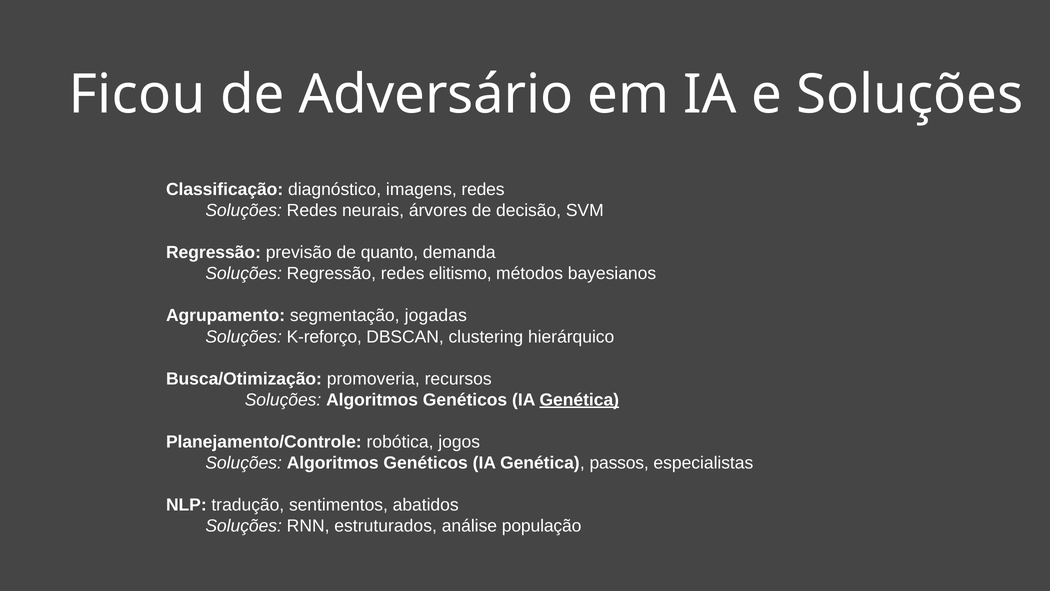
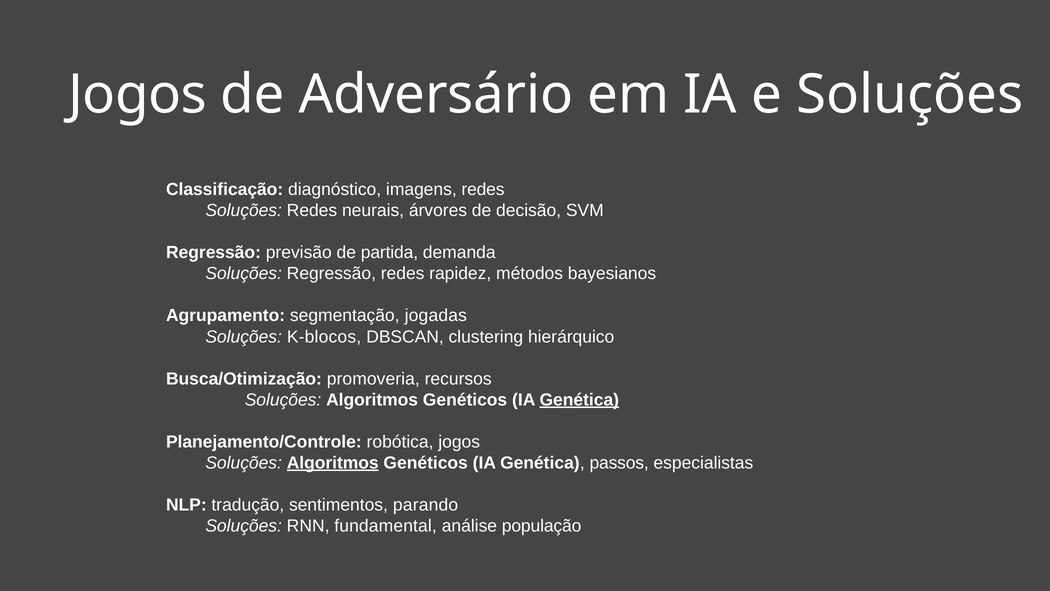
Ficou: Ficou -> Jogos (137, 94)
quanto: quanto -> partida (389, 253)
elitismo: elitismo -> rapidez (460, 274)
K-reforço: K-reforço -> K-blocos (324, 337)
Algoritmos underline: none -> present (333, 462)
abatidos: abatidos -> parando (426, 504)
estruturados: estruturados -> fundamental (386, 525)
